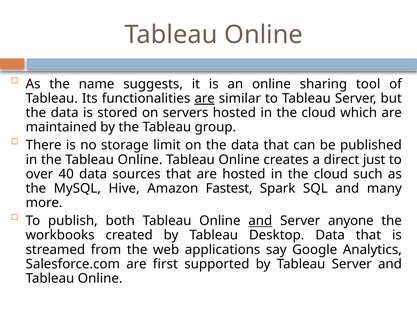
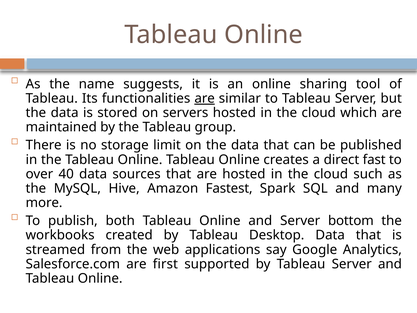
just: just -> fast (374, 160)
and underline: present -> none (260, 221)
anyone: anyone -> bottom (351, 221)
